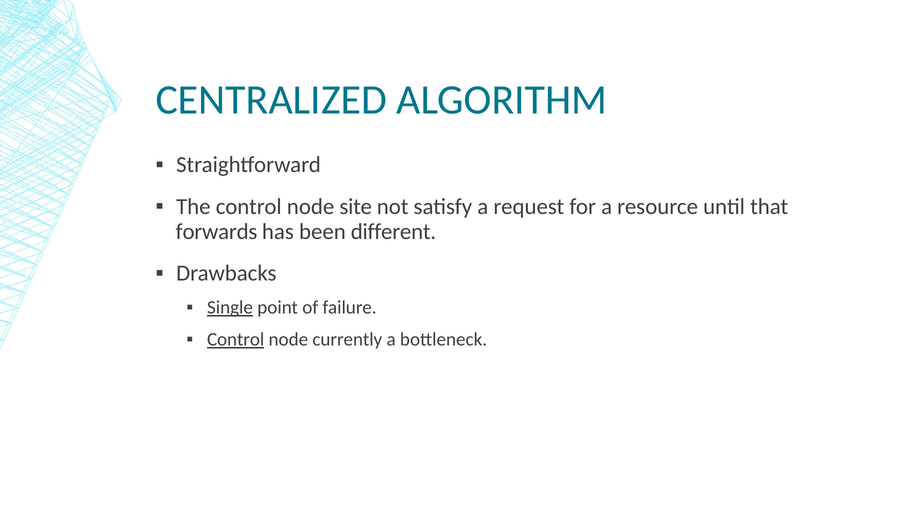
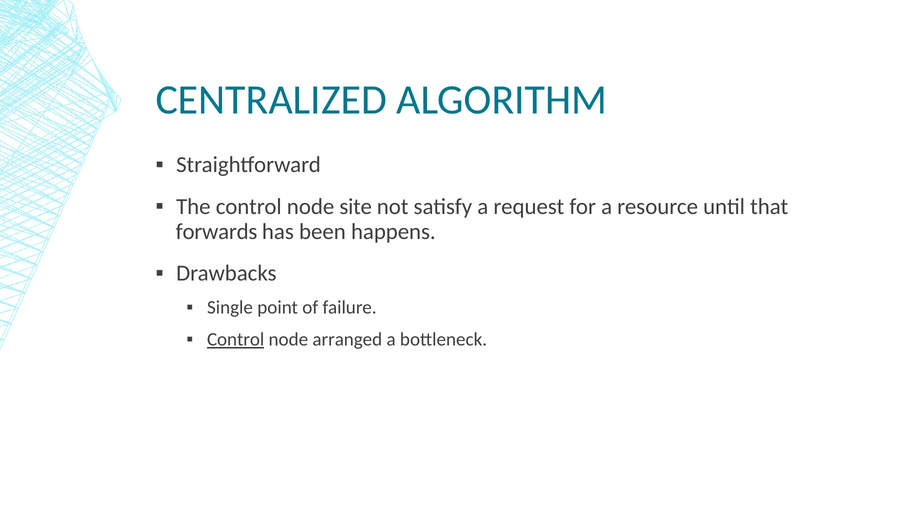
different: different -> happens (393, 231)
Single underline: present -> none (230, 307)
currently: currently -> arranged (347, 339)
